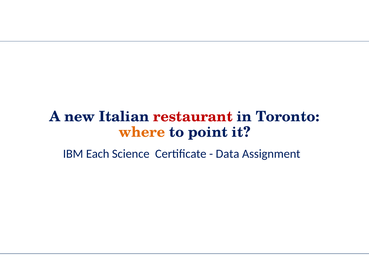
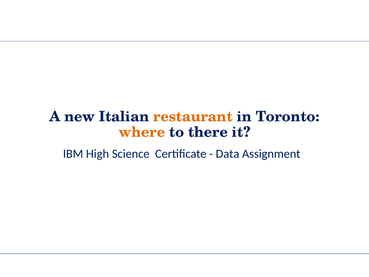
restaurant colour: red -> orange (193, 116)
point: point -> there (208, 132)
Each: Each -> High (98, 154)
